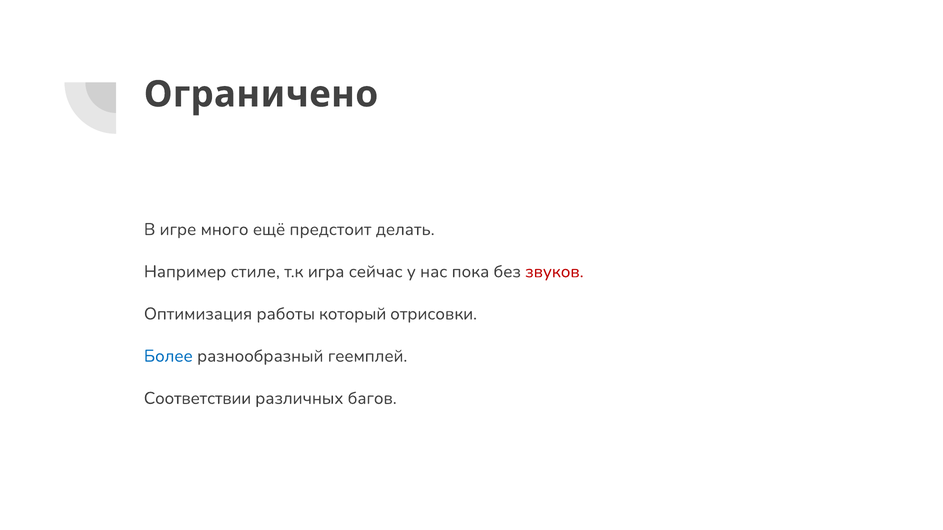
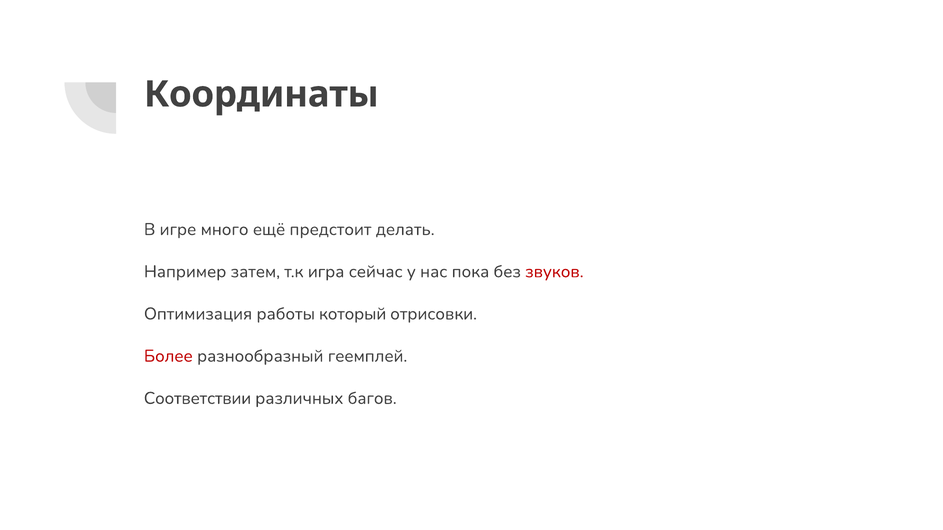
Ограничено: Ограничено -> Координаты (261, 94)
стиле: стиле -> затем (255, 272)
Более colour: blue -> red (168, 356)
